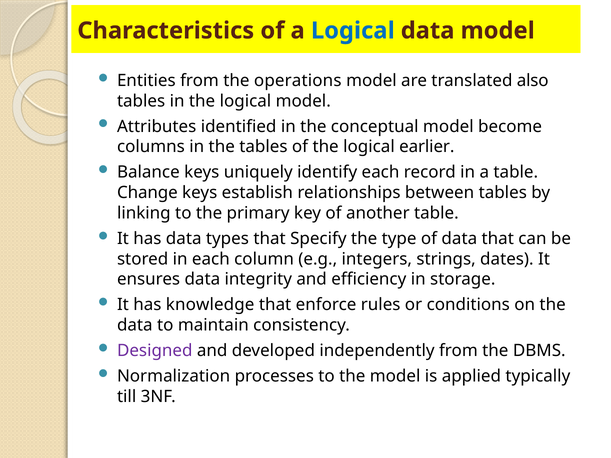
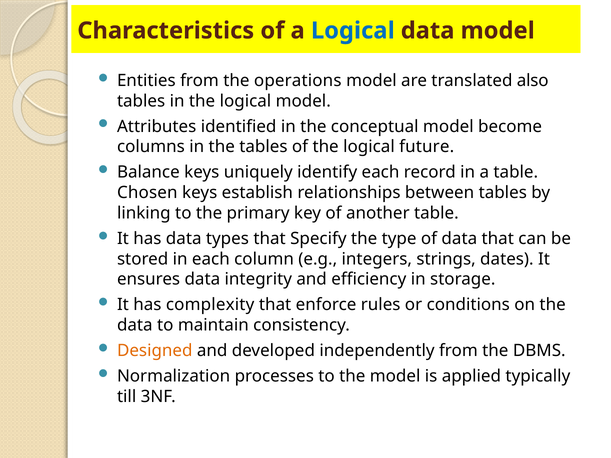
earlier: earlier -> future (427, 147)
Change: Change -> Chosen (147, 193)
knowledge: knowledge -> complexity (210, 305)
Designed colour: purple -> orange (155, 351)
